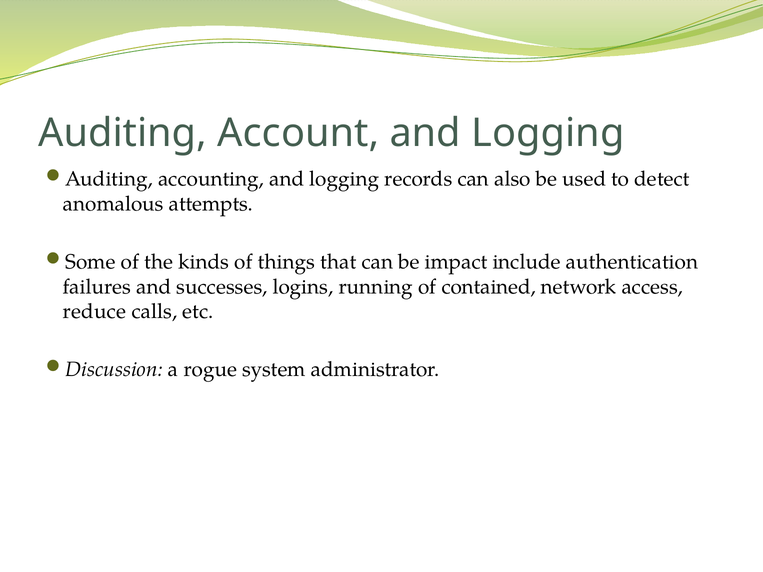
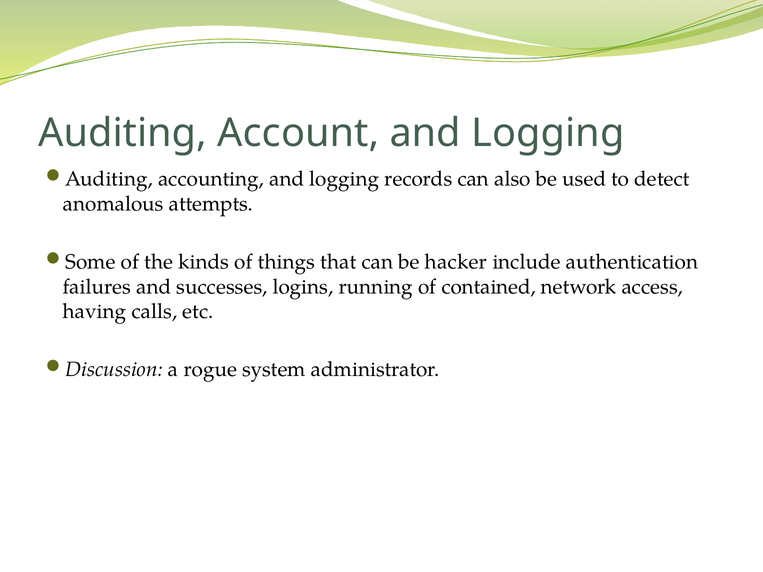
impact: impact -> hacker (456, 262)
reduce: reduce -> having (95, 312)
